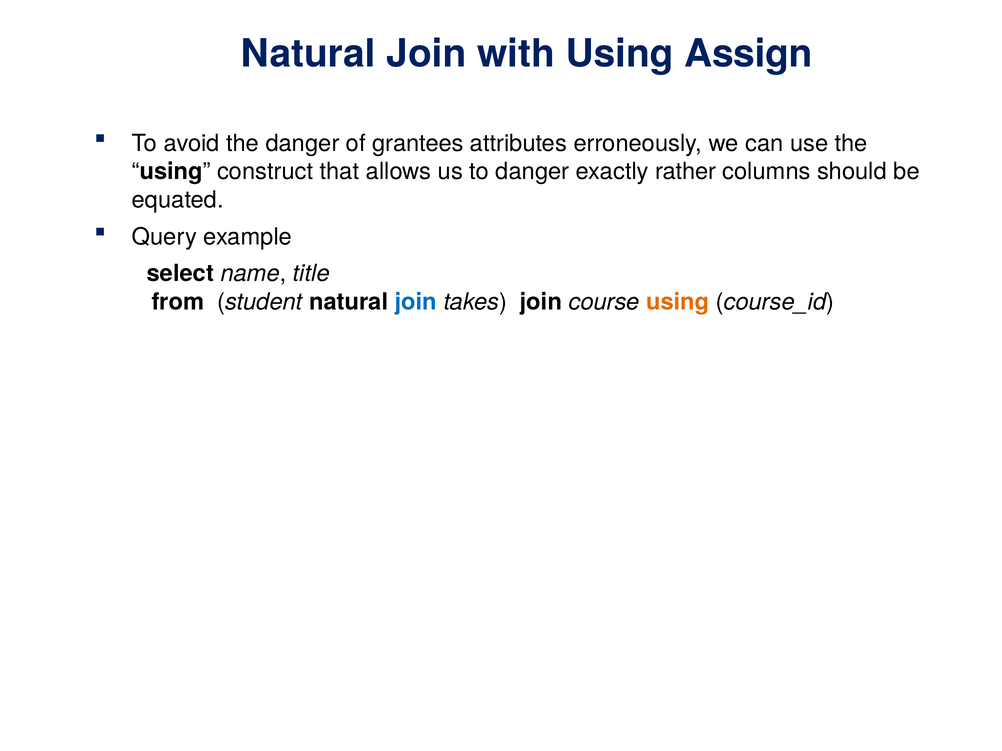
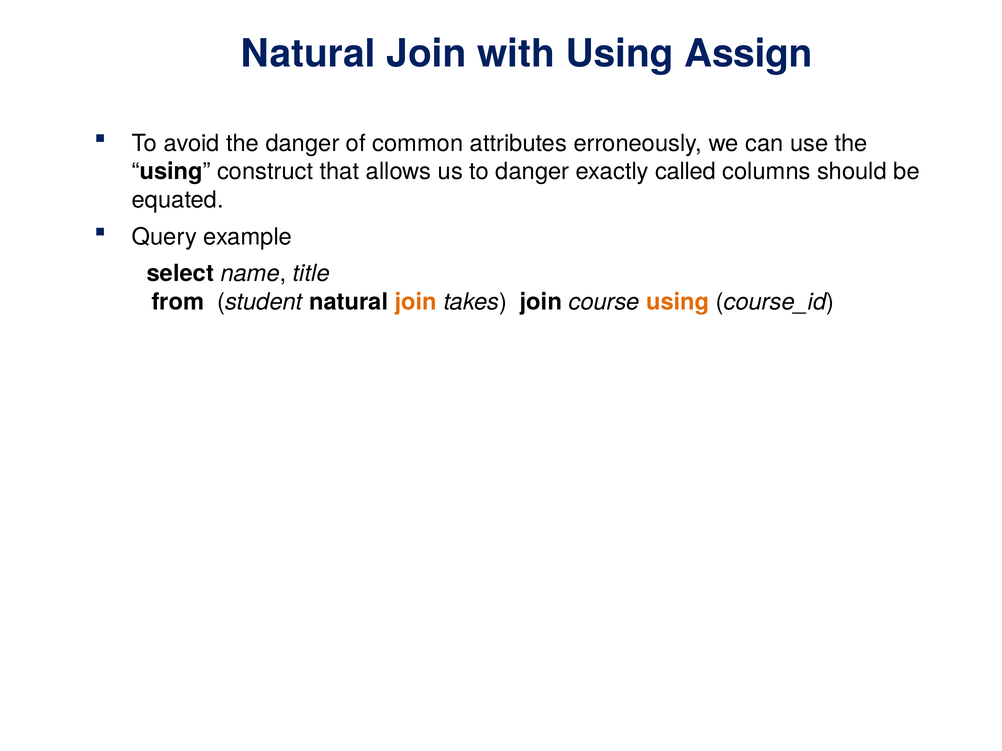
grantees: grantees -> common (418, 143)
rather: rather -> called (686, 172)
join colour: blue -> orange (416, 302)
